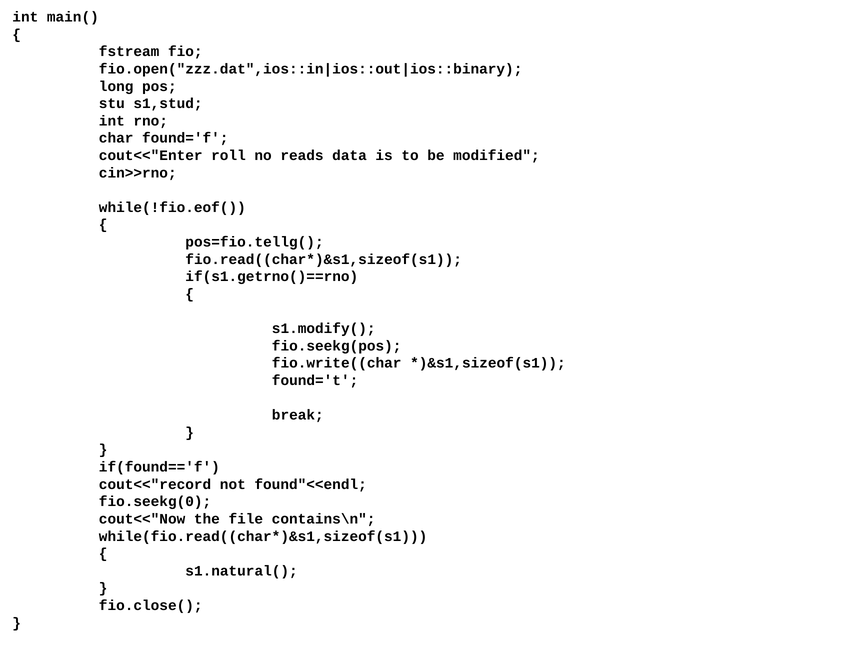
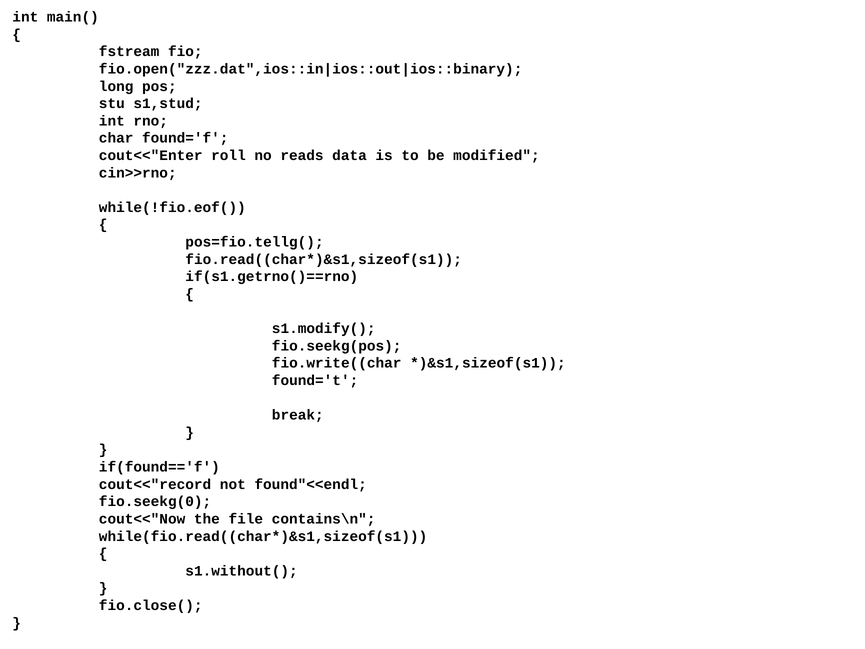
s1.natural(: s1.natural( -> s1.without( (242, 571)
